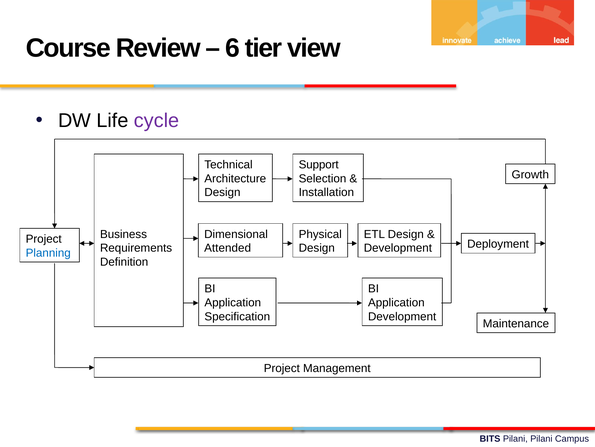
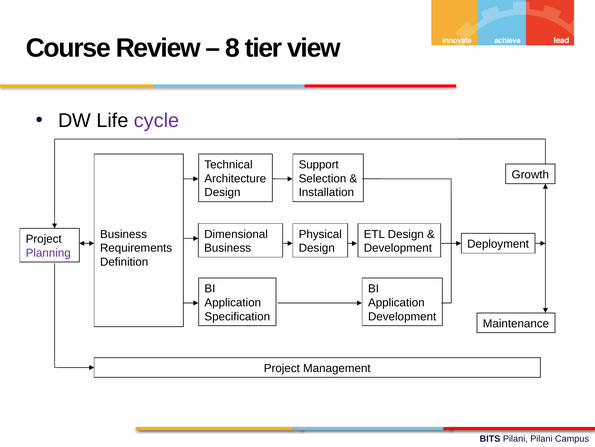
6: 6 -> 8 (233, 48)
Attended: Attended -> Business (228, 248)
Planning colour: blue -> purple (48, 253)
